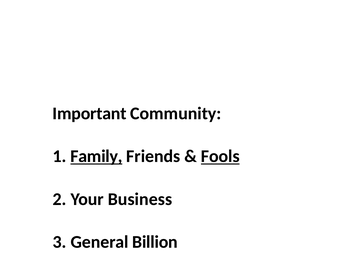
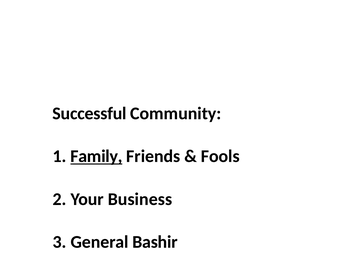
Important: Important -> Successful (90, 113)
Fools underline: present -> none (220, 156)
Billion: Billion -> Bashir (155, 242)
